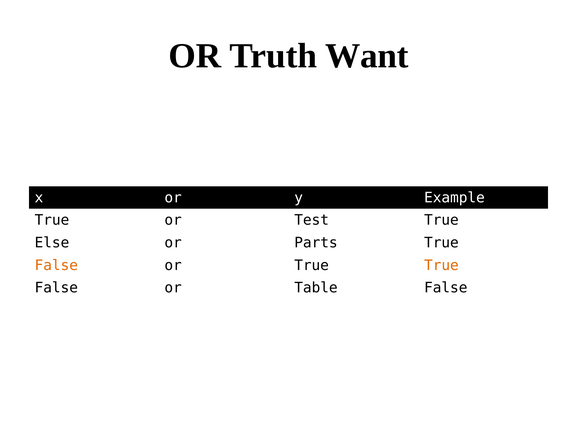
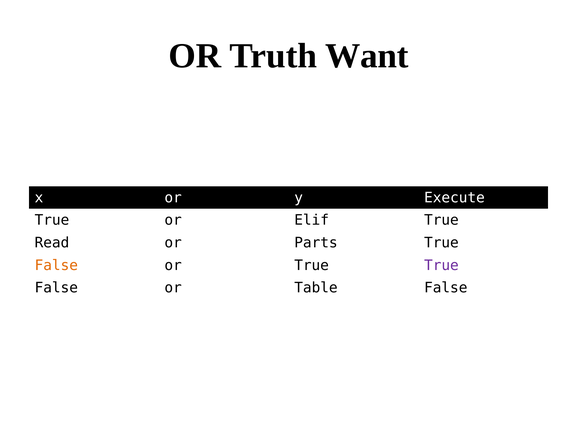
Example: Example -> Execute (454, 198)
Test: Test -> Elif (312, 220)
Else: Else -> Read (52, 243)
True colour: orange -> purple (441, 265)
